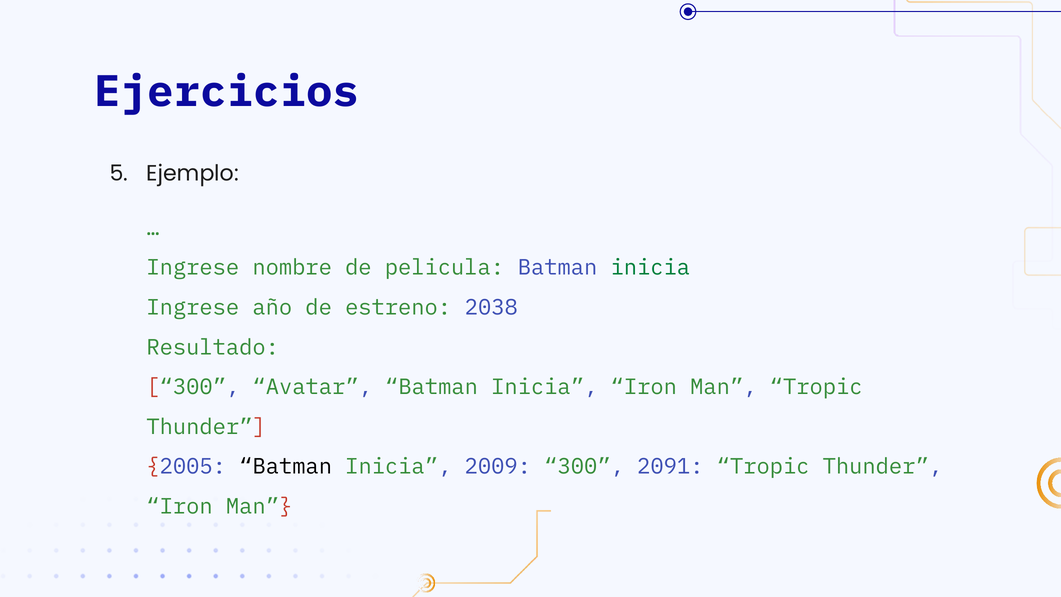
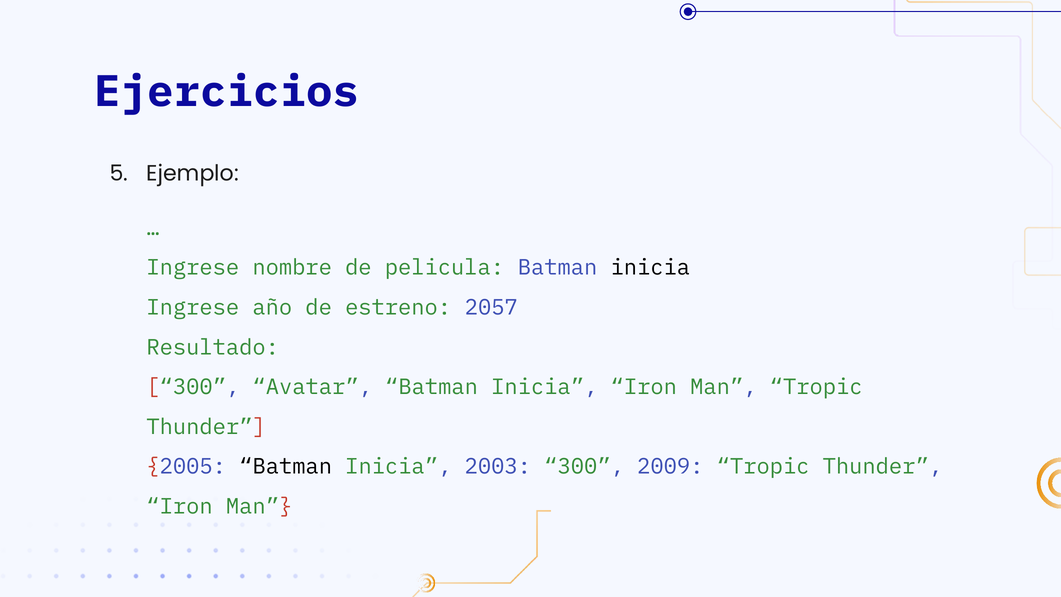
inicia colour: green -> black (650, 268)
2038: 2038 -> 2057 (491, 307)
2009: 2009 -> 2003 (498, 466)
2091: 2091 -> 2009 (670, 466)
